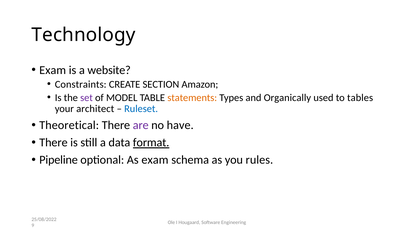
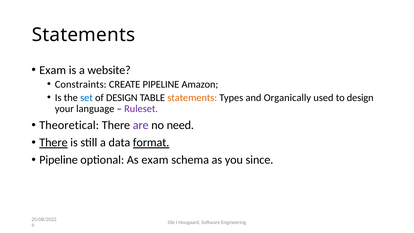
Technology: Technology -> Statements (83, 35)
CREATE SECTION: SECTION -> PIPELINE (161, 84)
set colour: purple -> blue (86, 98)
of MODEL: MODEL -> DESIGN (122, 98)
to tables: tables -> design (360, 98)
architect: architect -> language (95, 109)
Ruleset colour: blue -> purple (141, 109)
have: have -> need (180, 125)
There underline: none -> present (53, 143)
rules: rules -> since (259, 160)
